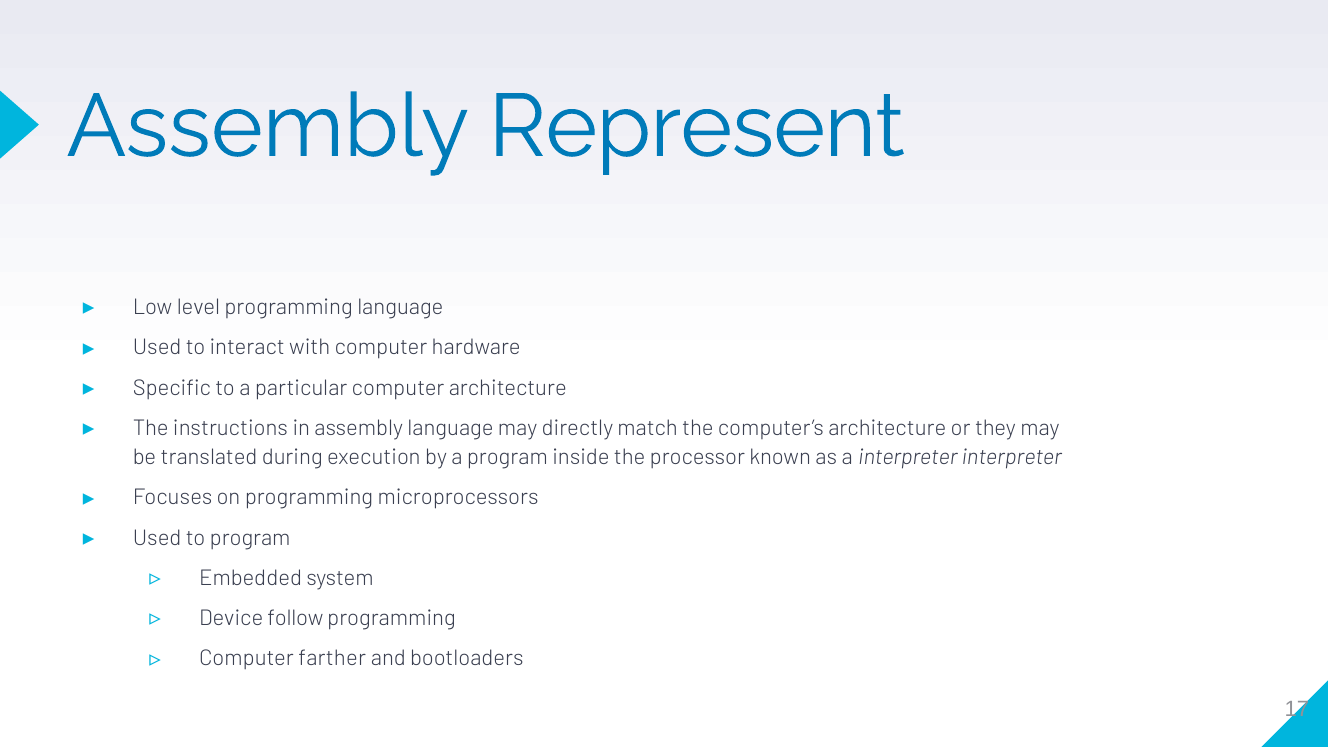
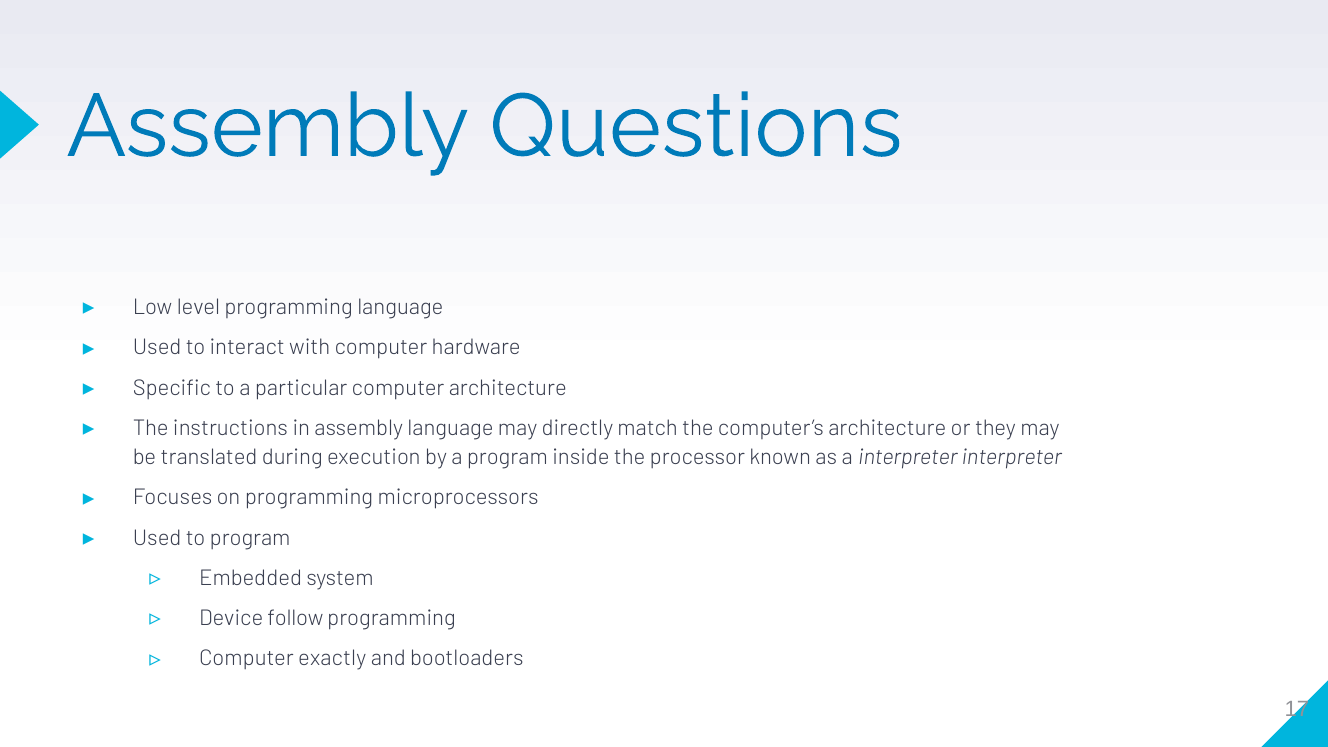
Represent: Represent -> Questions (696, 127)
farther: farther -> exactly (332, 659)
